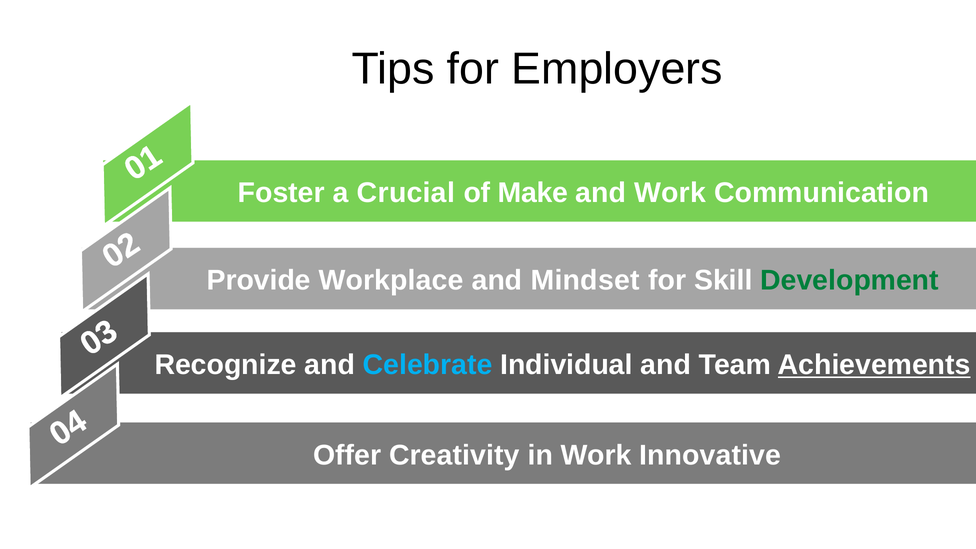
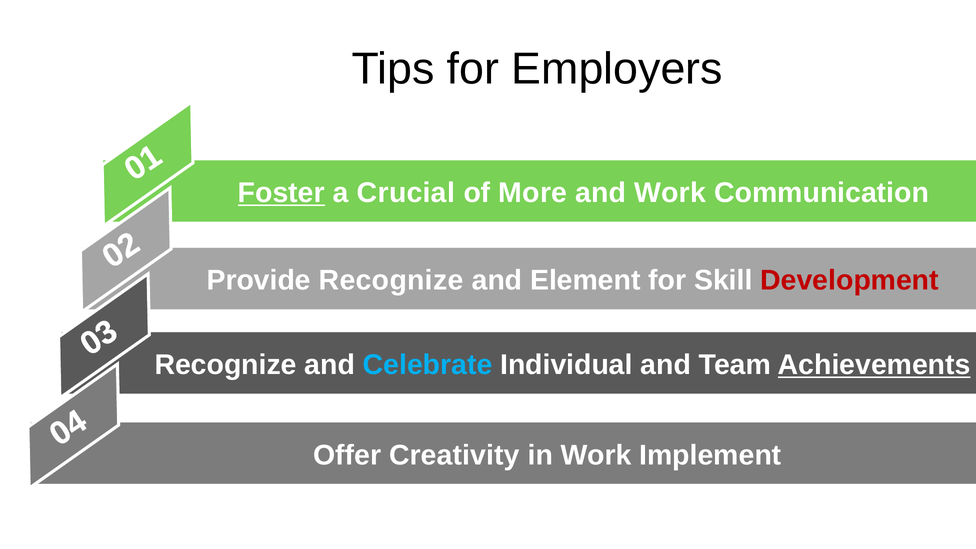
Foster underline: none -> present (281, 193)
Make: Make -> More (533, 193)
Provide Workplace: Workplace -> Recognize (391, 281)
Mindset: Mindset -> Element (585, 281)
Development colour: green -> red (850, 281)
Innovative: Innovative -> Implement (710, 455)
